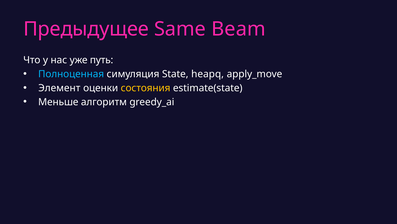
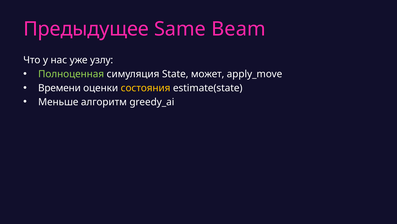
путь: путь -> узлу (102, 60)
Полноценная colour: light blue -> light green (71, 74)
heapq: heapq -> может (208, 74)
Элемент: Элемент -> Времени (59, 88)
